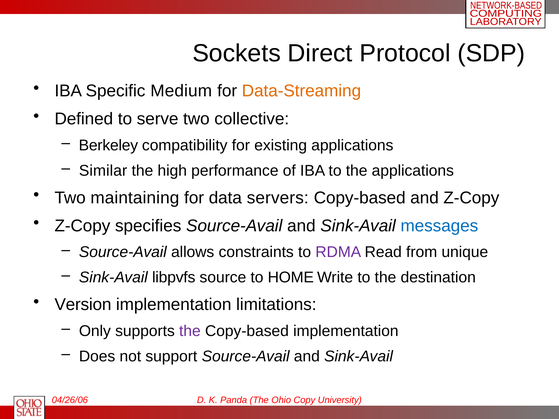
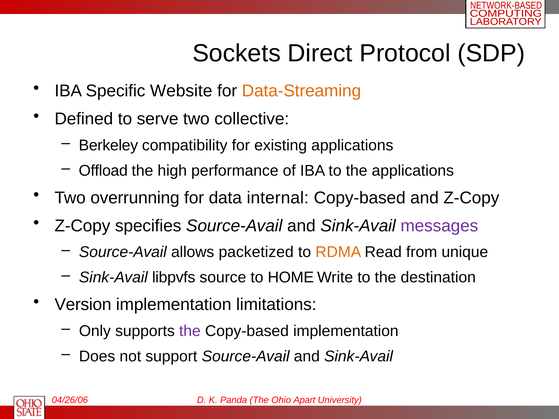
Medium: Medium -> Website (181, 91)
Similar: Similar -> Offload (103, 171)
maintaining: maintaining -> overrunning (135, 198)
servers: servers -> internal (278, 198)
messages colour: blue -> purple (439, 226)
constraints: constraints -> packetized (256, 252)
RDMA colour: purple -> orange (338, 252)
Copy: Copy -> Apart (304, 400)
